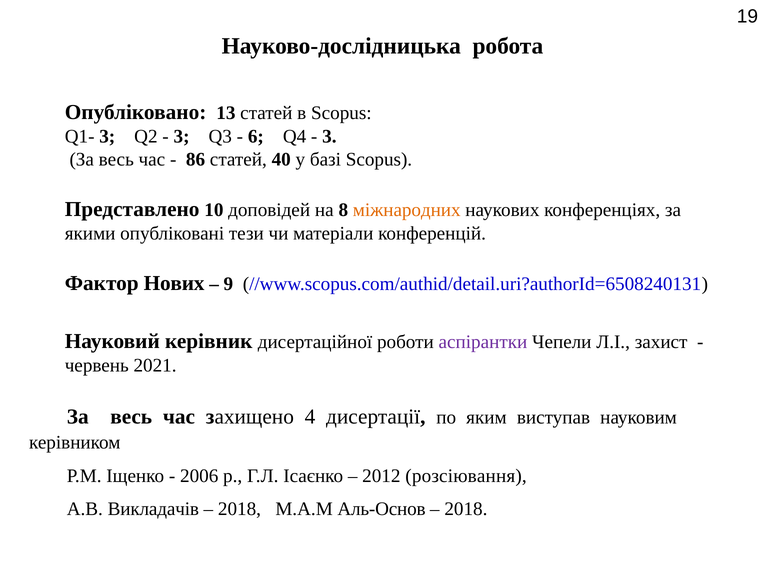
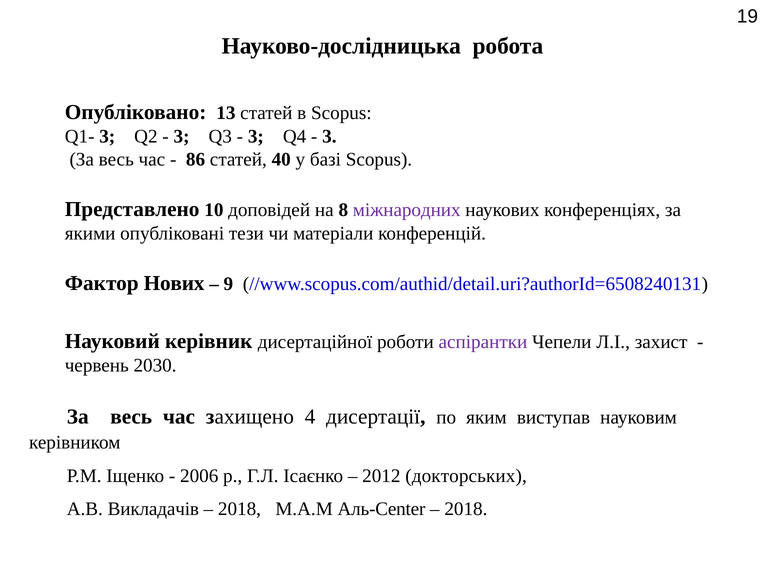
6: 6 -> 3 (256, 136)
міжнародних colour: orange -> purple (407, 210)
2021: 2021 -> 2030 (155, 366)
розсіювання: розсіювання -> докторських (466, 476)
Аль-Основ: Аль-Основ -> Аль-Center (382, 509)
